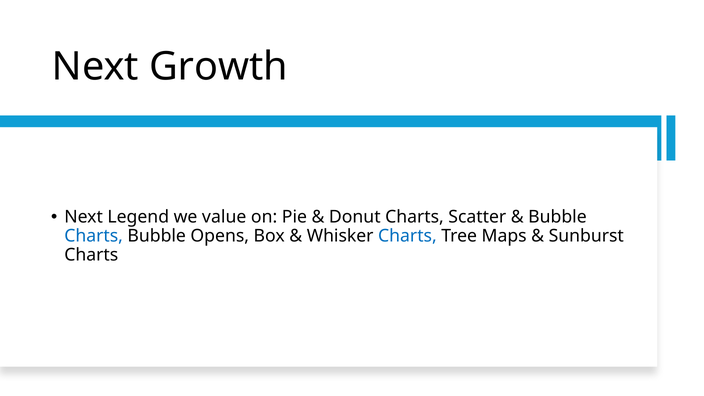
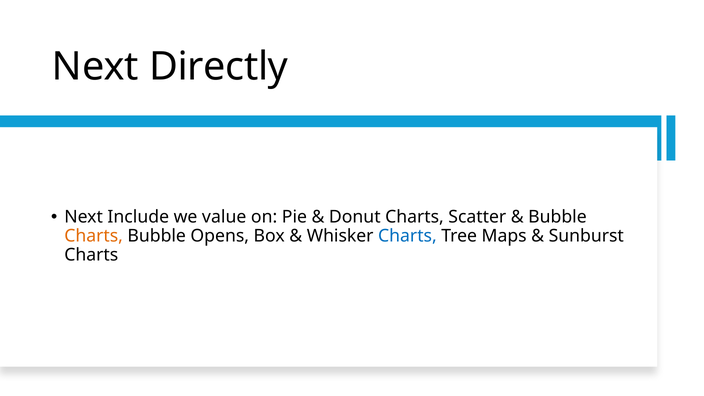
Growth: Growth -> Directly (219, 67)
Legend: Legend -> Include (138, 217)
Charts colour: blue -> orange (94, 236)
